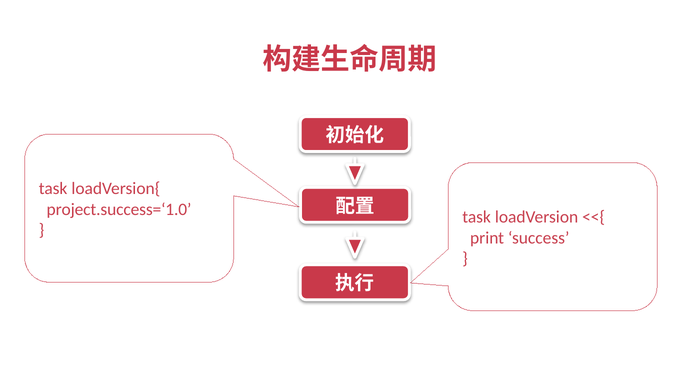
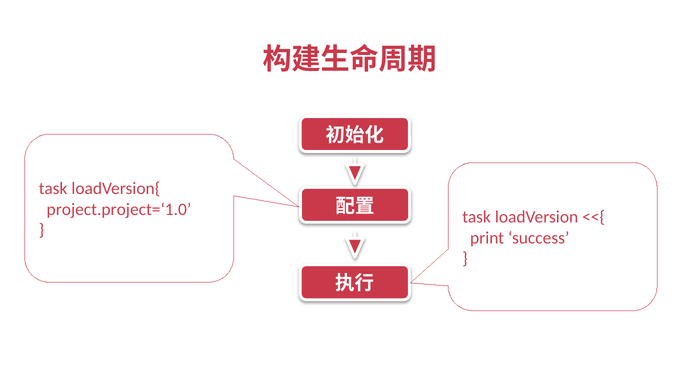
project.success=‘1.0: project.success=‘1.0 -> project.project=‘1.0 (119, 210)
